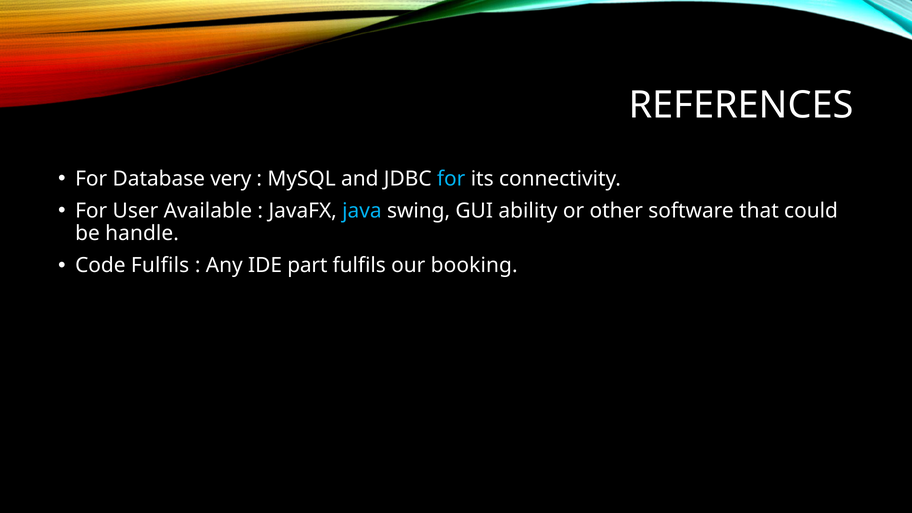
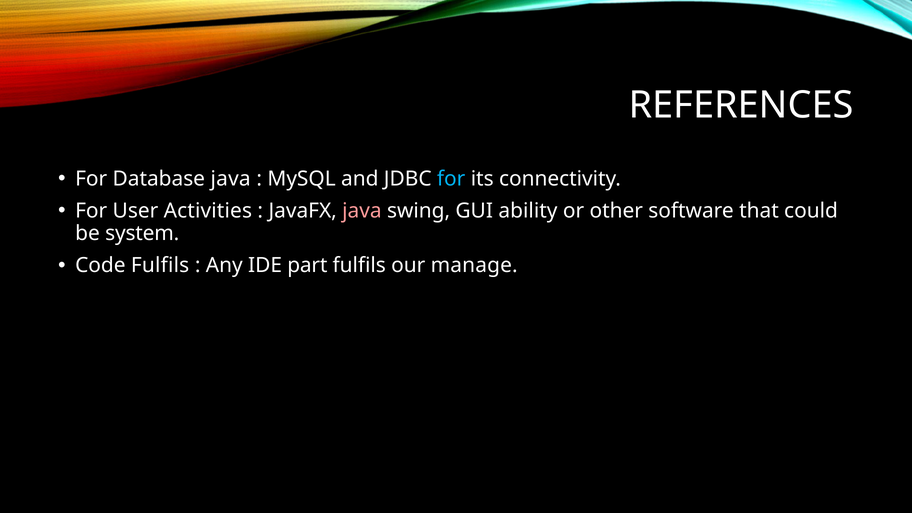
Database very: very -> java (231, 179)
Available: Available -> Activities (208, 211)
java colour: light blue -> pink (362, 211)
handle: handle -> system (142, 233)
booking: booking -> manage (474, 265)
